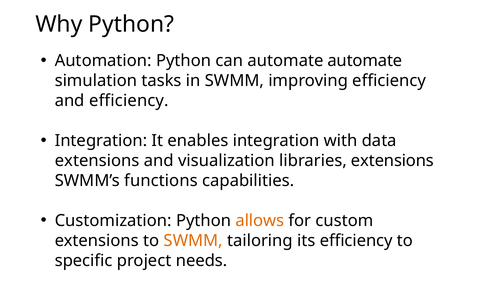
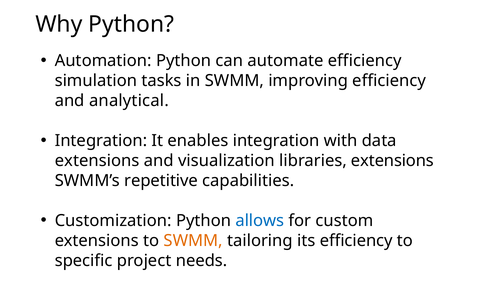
automate automate: automate -> efficiency (365, 61)
and efficiency: efficiency -> analytical (129, 101)
functions: functions -> repetitive (161, 181)
allows colour: orange -> blue (260, 220)
